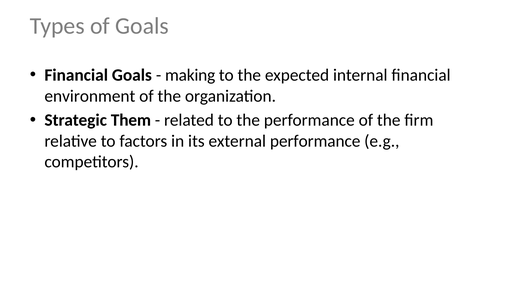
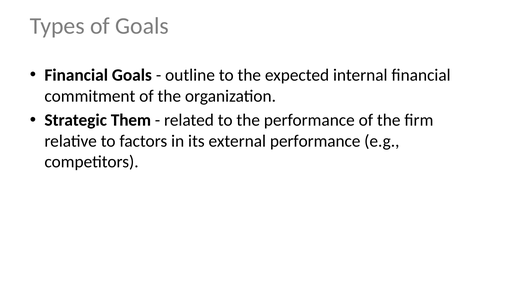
making: making -> outline (190, 75)
environment: environment -> commitment (90, 96)
